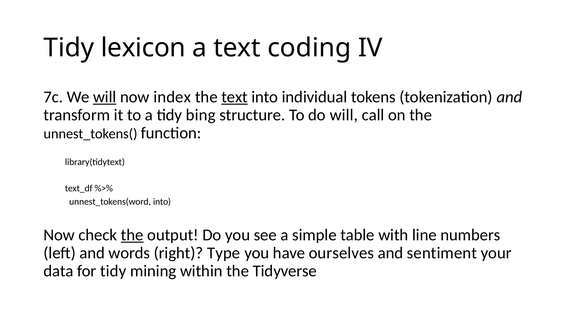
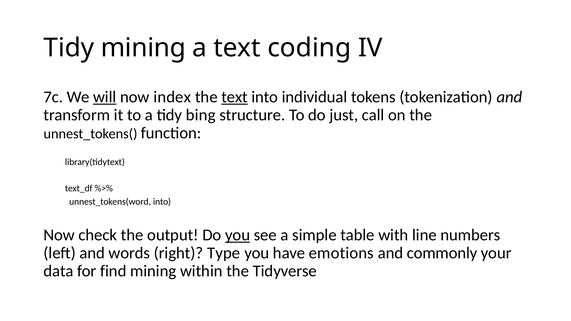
Tidy lexicon: lexicon -> mining (143, 48)
do will: will -> just (344, 115)
the underline: present -> none (132, 235)
you underline: none -> present (238, 235)
ourselves: ourselves -> emotions (341, 253)
sentiment: sentiment -> commonly (442, 253)
for tidy: tidy -> find (113, 271)
